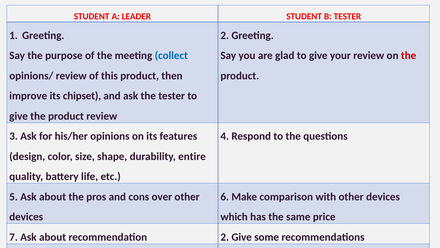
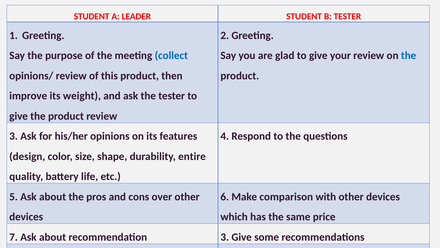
the colour: red -> blue (409, 56)
chipset: chipset -> weight (82, 96)
recommendation 2: 2 -> 3 (225, 237)
